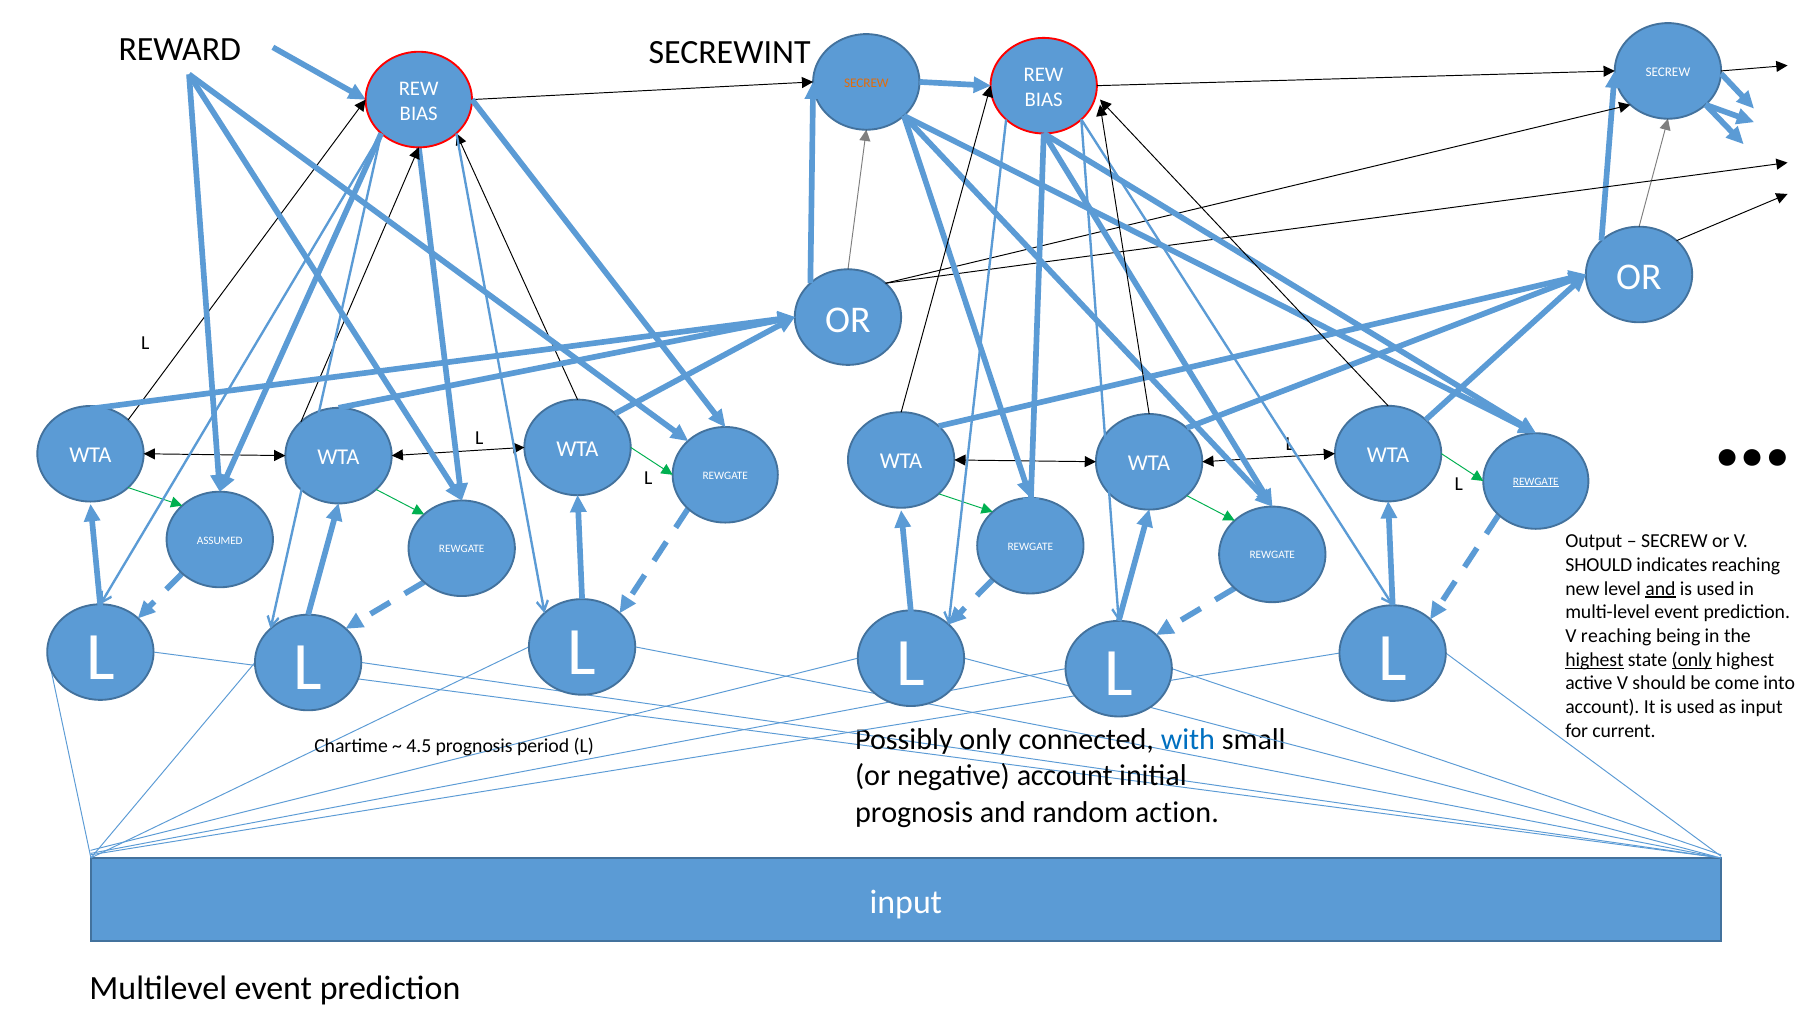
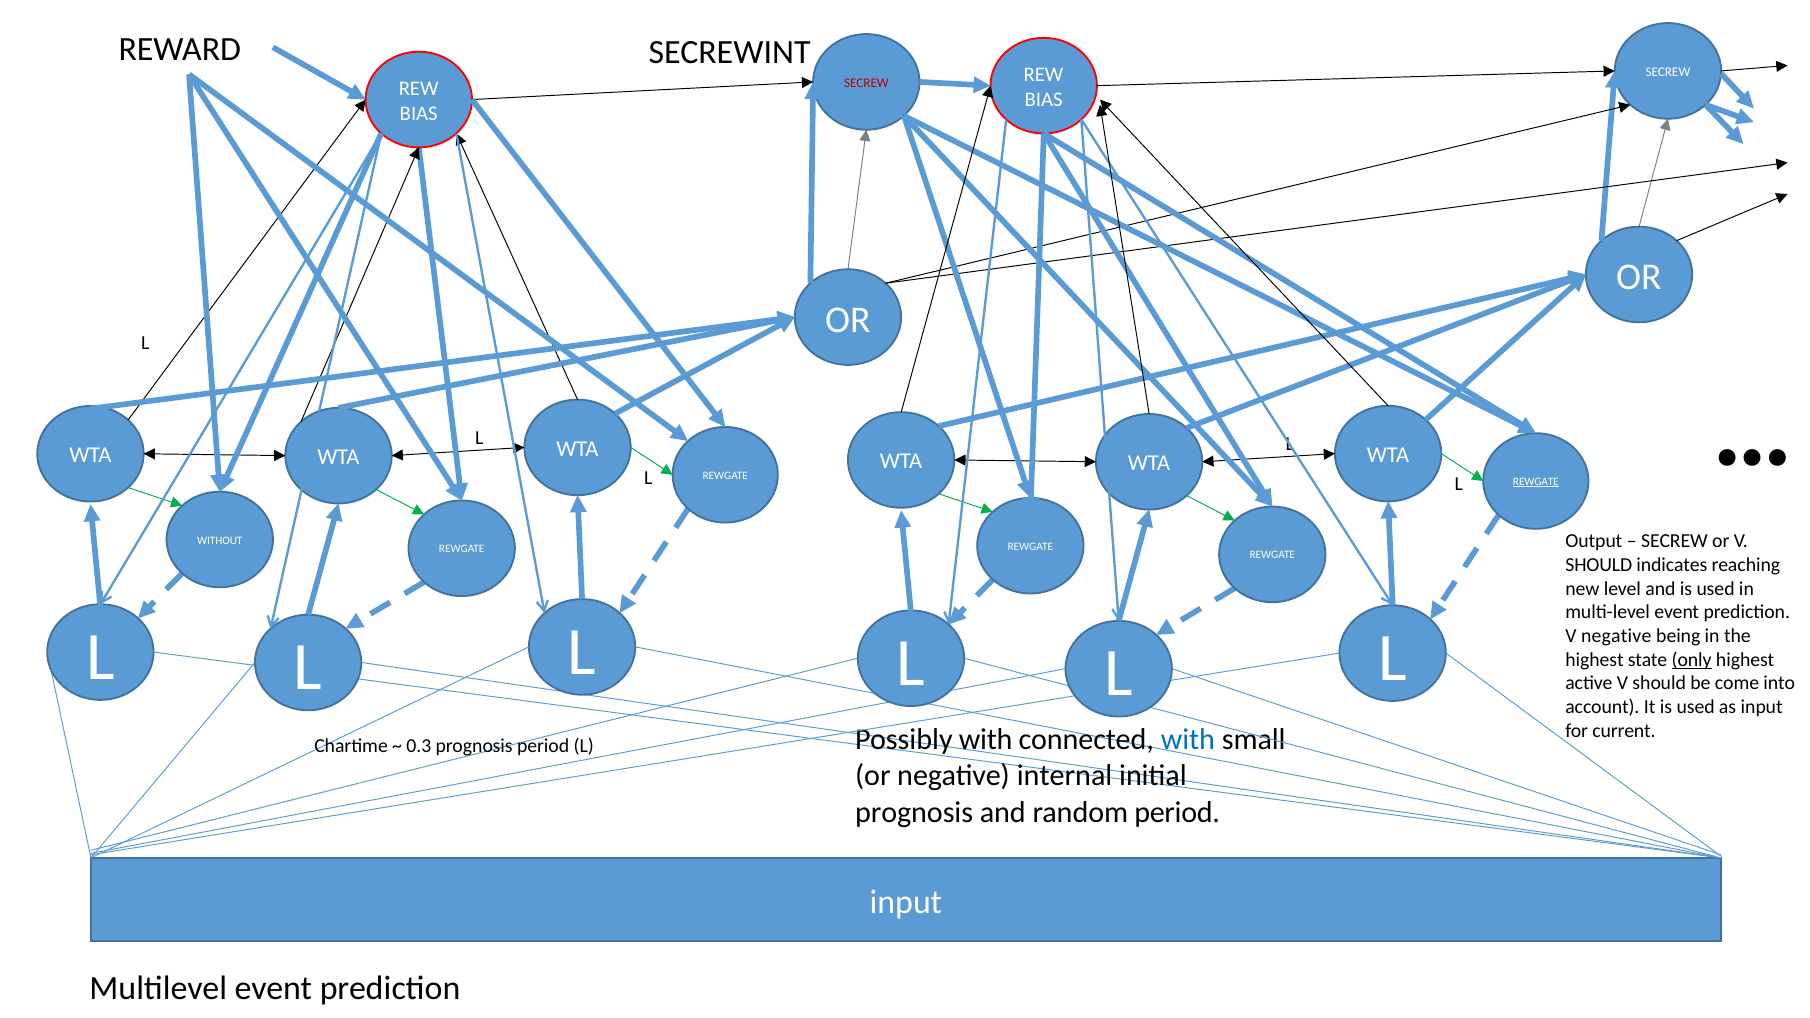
SECREW colour: orange -> red (866, 83)
ASSUMED: ASSUMED -> WITHOUT (220, 540)
and underline: present -> none (1660, 589)
V reaching: reaching -> negative (1616, 636)
highest underline: present -> none (1594, 660)
Possibly only: only -> with (986, 740)
4.5: 4.5 -> 0.3 (419, 746)
negative account: account -> internal (1065, 776)
random action: action -> period (1177, 812)
